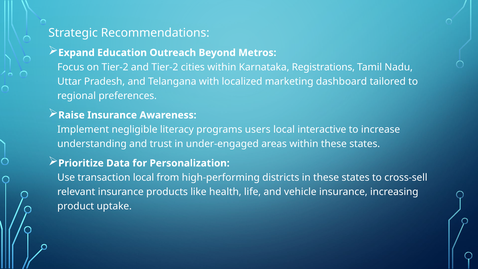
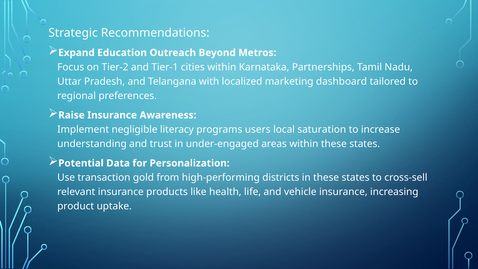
and Tier-2: Tier-2 -> Tier-1 (165, 67)
Registrations: Registrations -> Partnerships (323, 67)
interactive: interactive -> saturation (322, 129)
Prioritize: Prioritize -> Potential (81, 163)
transaction local: local -> gold (143, 177)
